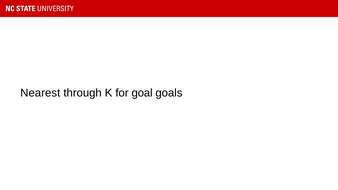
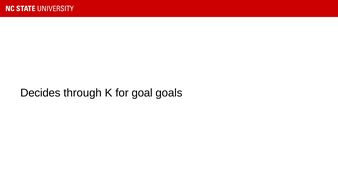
Nearest: Nearest -> Decides (40, 93)
